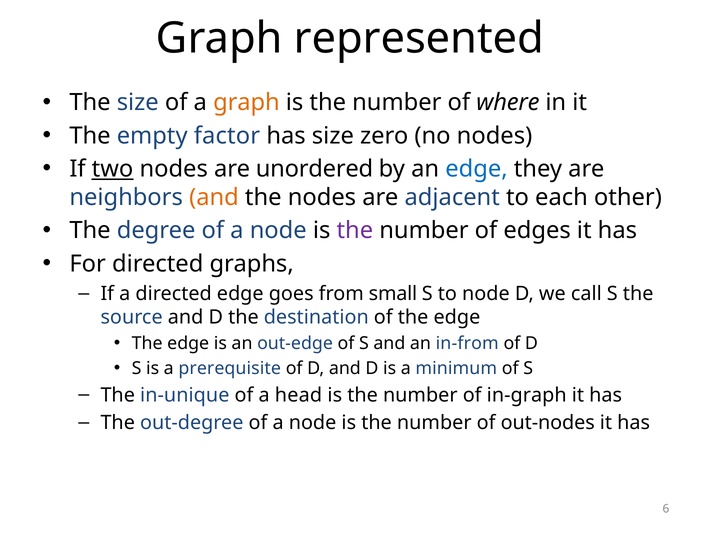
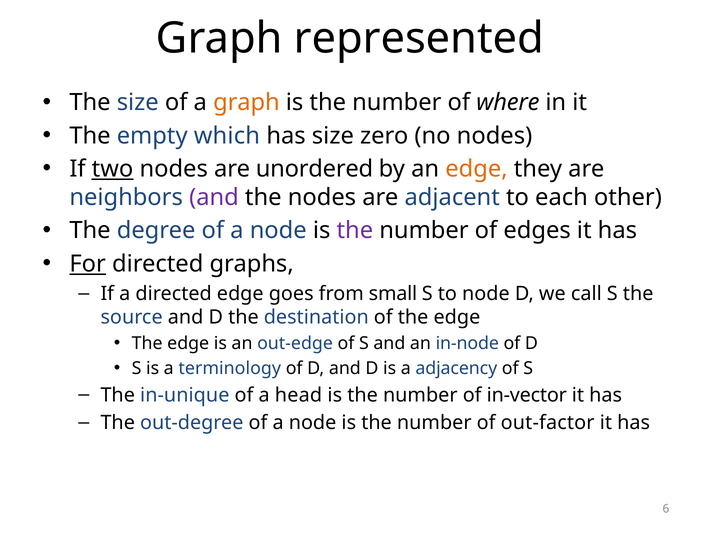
factor: factor -> which (227, 136)
edge colour: blue -> orange (476, 169)
and colour: orange -> purple (214, 197)
For underline: none -> present (88, 264)
in-from: in-from -> in-node (467, 343)
prerequisite: prerequisite -> terminology (230, 368)
minimum: minimum -> adjacency (456, 368)
in-graph: in-graph -> in-vector (527, 395)
out-nodes: out-nodes -> out-factor (548, 423)
